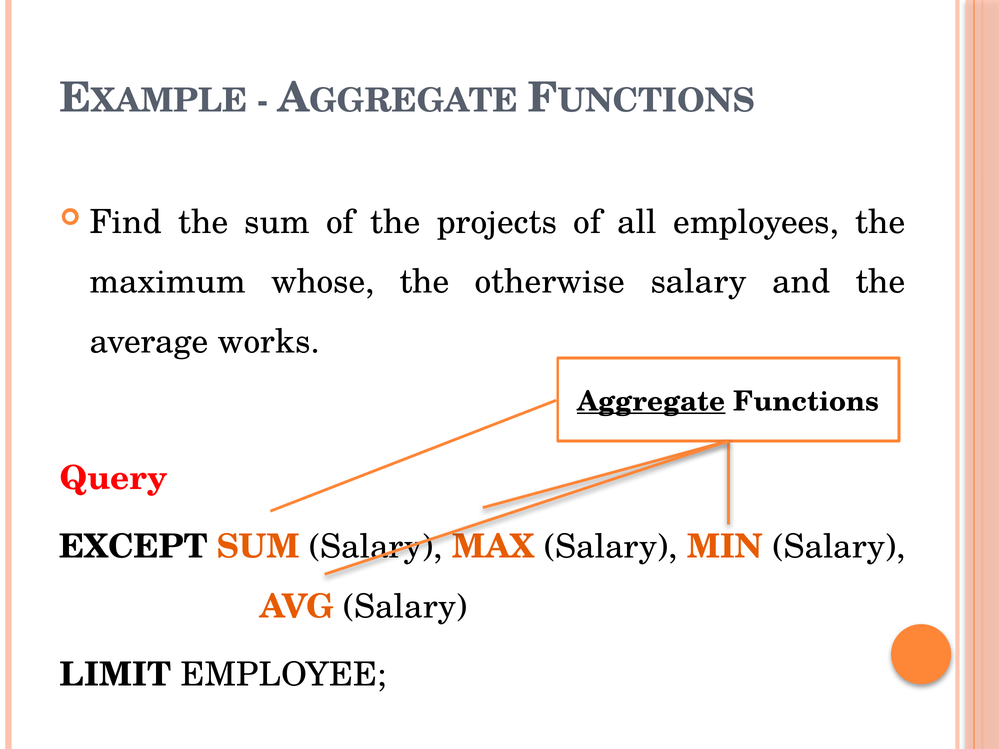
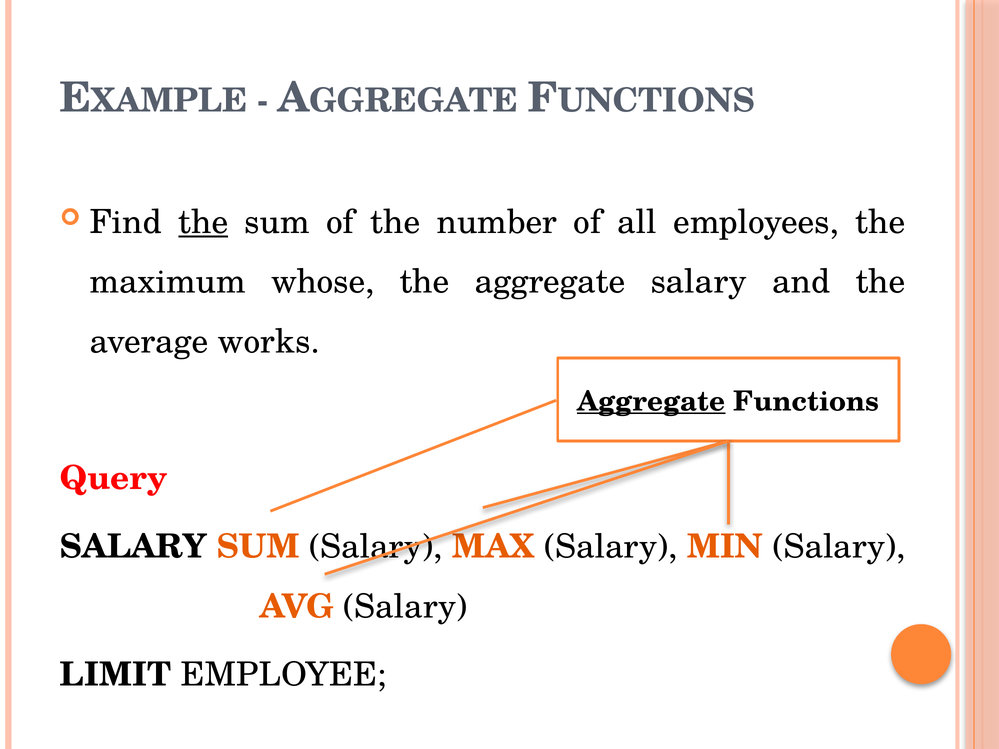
the underline: none -> present (203, 222)
projects: projects -> number (497, 222)
the otherwise: otherwise -> aggregate (550, 282)
EXCEPT: EXCEPT -> SALARY (133, 547)
